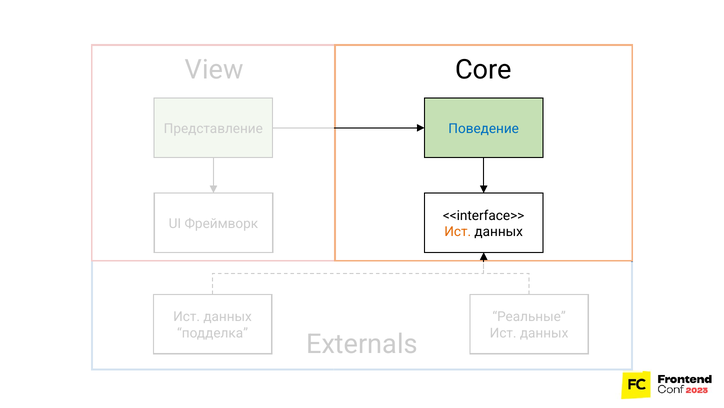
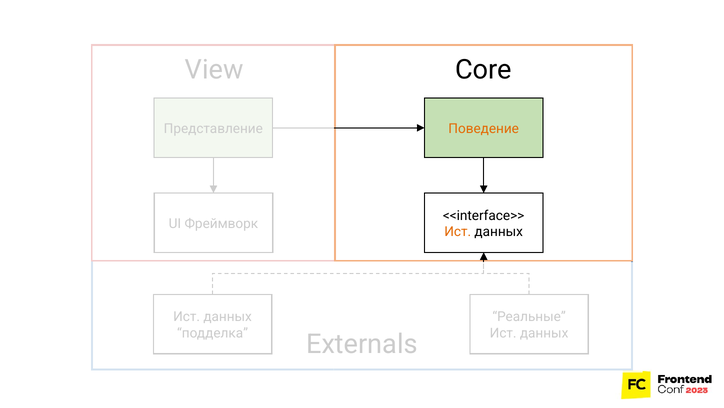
Поведение colour: blue -> orange (484, 129)
